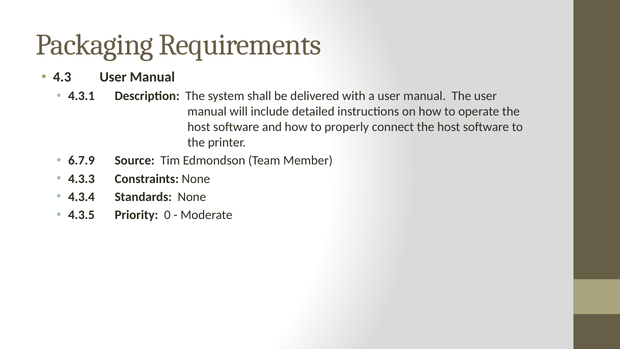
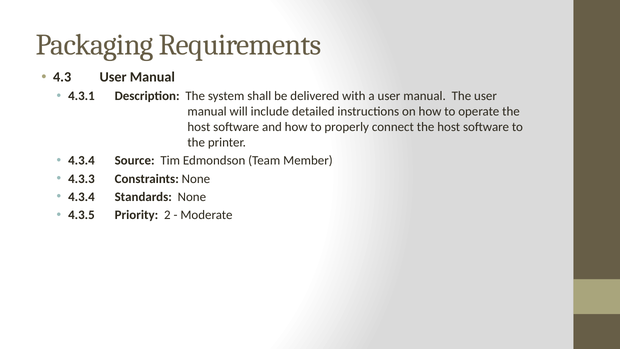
6.7.9: 6.7.9 -> 4.3.4 (81, 161)
0: 0 -> 2 (167, 215)
